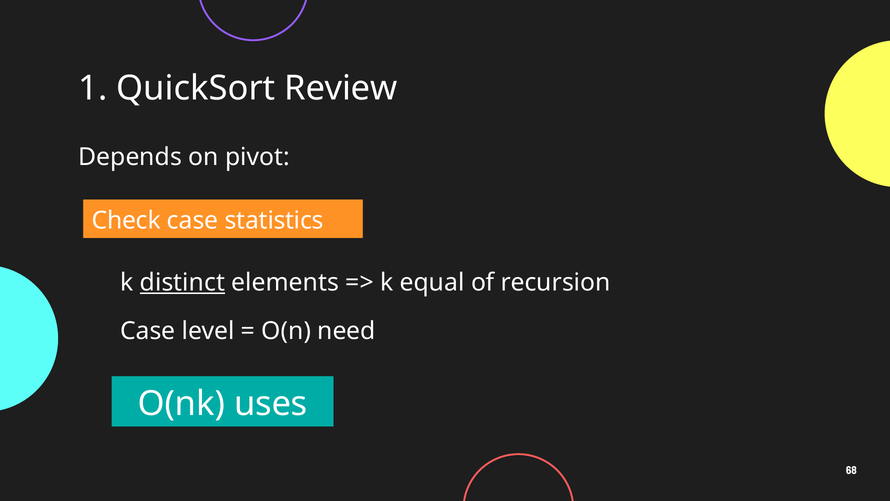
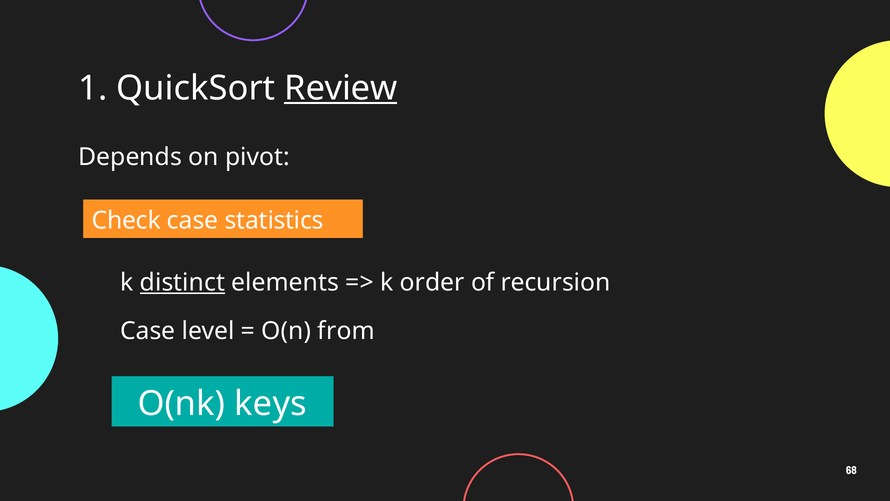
Review underline: none -> present (341, 88)
equal: equal -> order (432, 282)
need: need -> from (346, 331)
uses: uses -> keys (271, 403)
